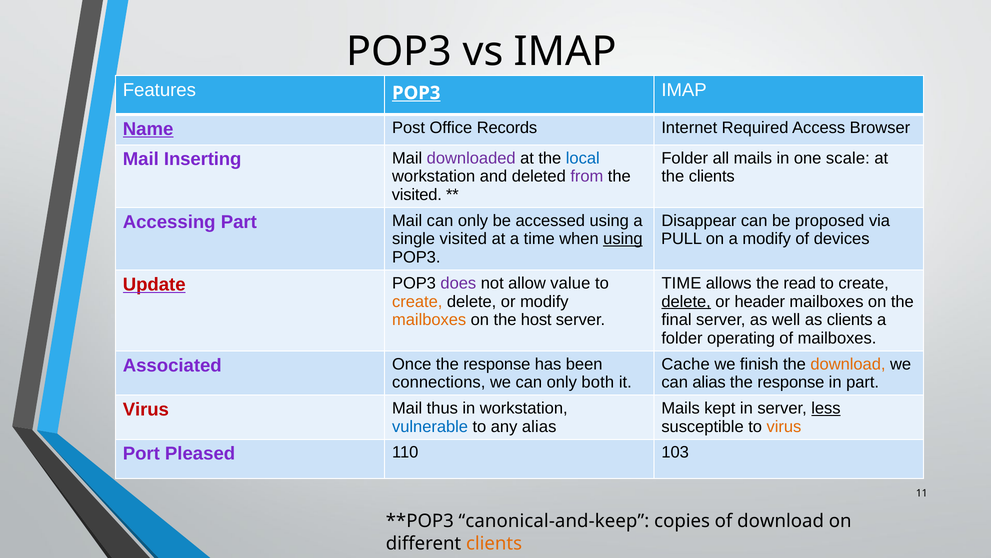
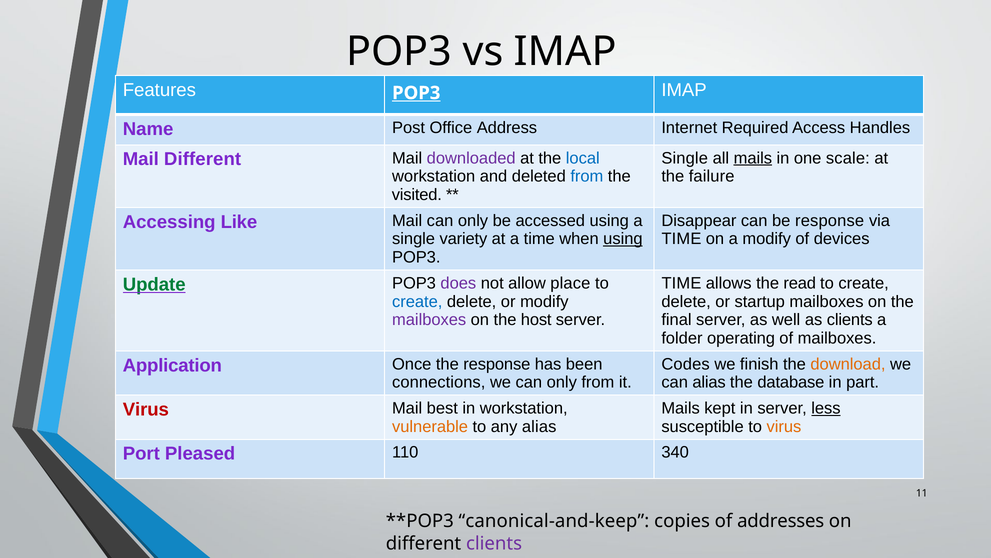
Name underline: present -> none (148, 129)
Records: Records -> Address (507, 128)
Browser: Browser -> Handles (880, 128)
Folder: Folder -> Single (685, 158)
mails underline: none -> present (753, 158)
Mail Inserting: Inserting -> Different (203, 159)
from colour: purple -> blue (587, 176)
the clients: clients -> failure (712, 176)
be proposed: proposed -> response (830, 220)
Accessing Part: Part -> Like (239, 222)
single visited: visited -> variety (463, 239)
PULL: PULL -> TIME (681, 239)
Update colour: red -> green (154, 284)
value: value -> place (570, 283)
create colour: orange -> blue (417, 301)
delete underline: present -> none (686, 301)
header: header -> startup (760, 301)
mailboxes colour: orange -> purple (429, 320)
Cache: Cache -> Codes (686, 364)
Associated: Associated -> Application (172, 365)
only both: both -> from (598, 382)
response: response -> database (791, 382)
thus: thus -> best (442, 408)
vulnerable colour: blue -> orange (430, 426)
103: 103 -> 340 (675, 452)
of download: download -> addresses (781, 521)
clients colour: orange -> purple (494, 543)
